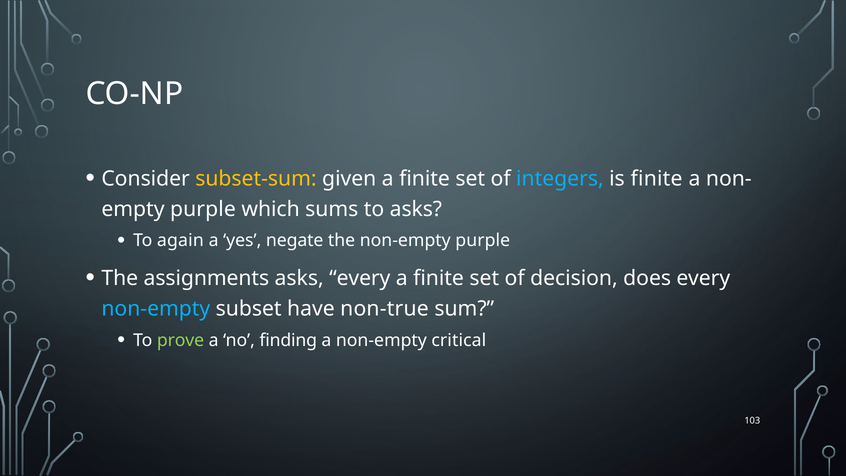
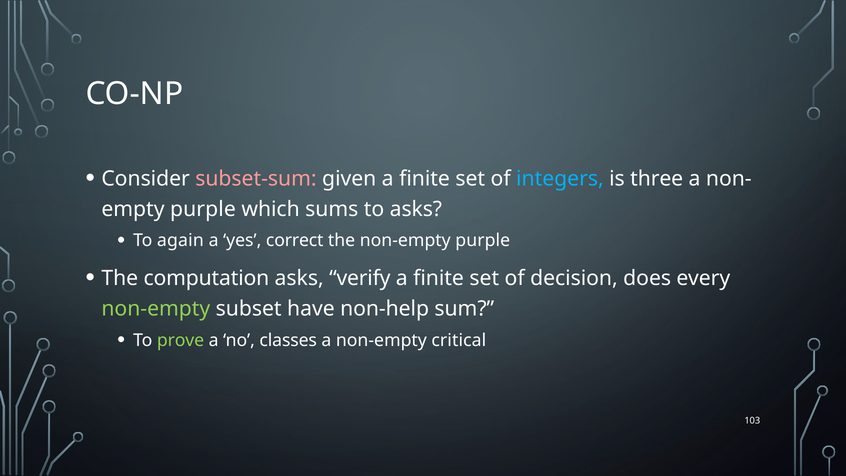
subset-sum colour: yellow -> pink (256, 179)
is finite: finite -> three (657, 179)
negate: negate -> correct (295, 241)
assignments: assignments -> computation (206, 278)
asks every: every -> verify (360, 278)
non-empty colour: light blue -> light green (156, 308)
non-true: non-true -> non-help (385, 308)
finding: finding -> classes (288, 340)
